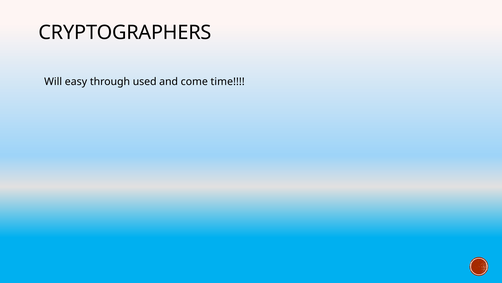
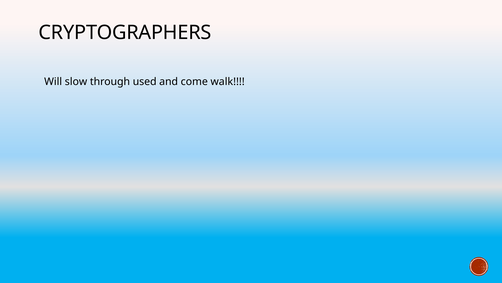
easy: easy -> slow (76, 82)
time: time -> walk (228, 82)
